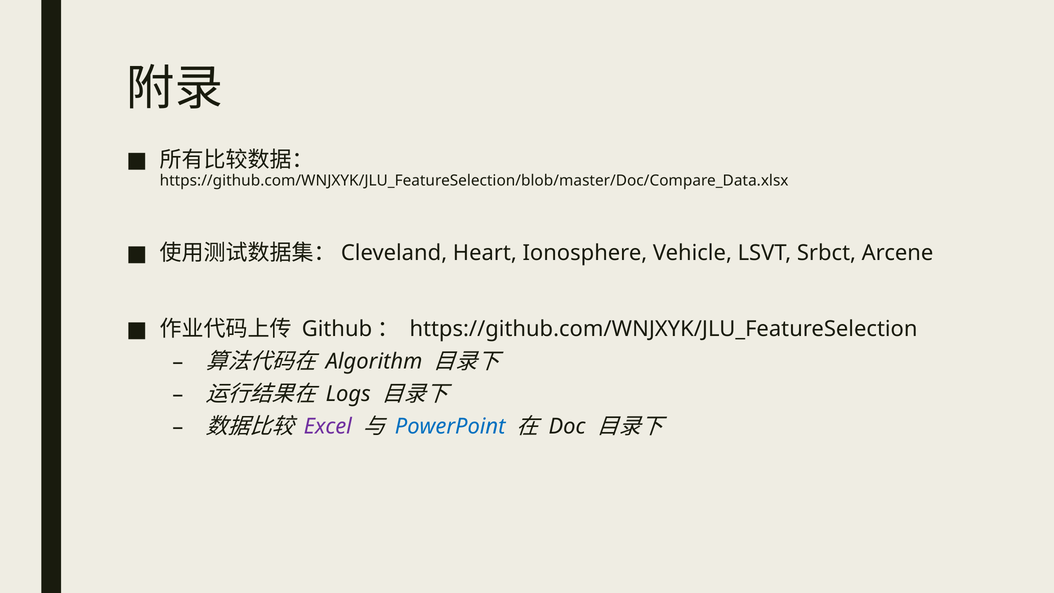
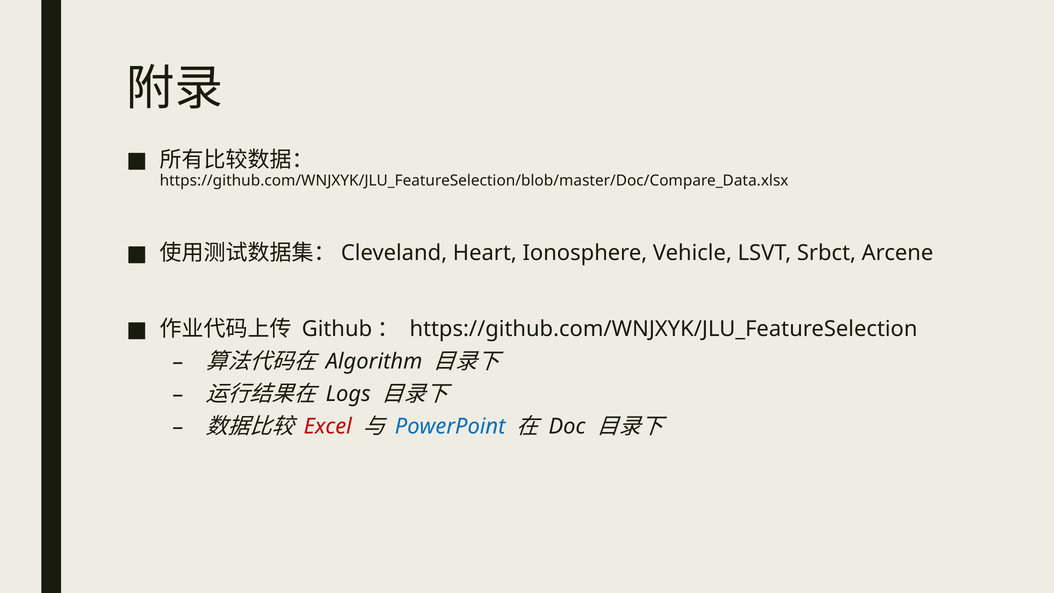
Excel colour: purple -> red (328, 426)
